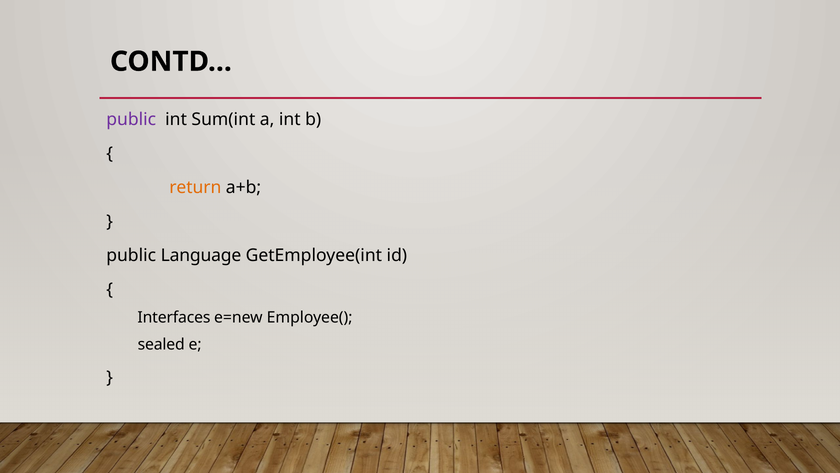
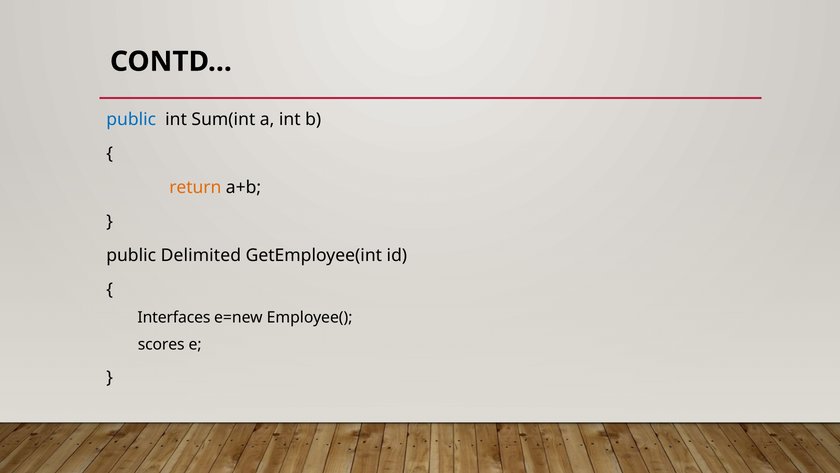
public colour: purple -> blue (131, 119)
Language: Language -> Delimited (201, 255)
sealed: sealed -> scores (161, 344)
